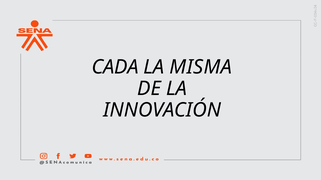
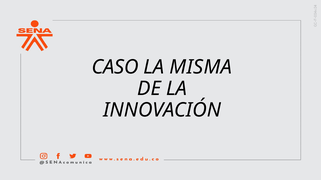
CADA: CADA -> CASO (115, 67)
